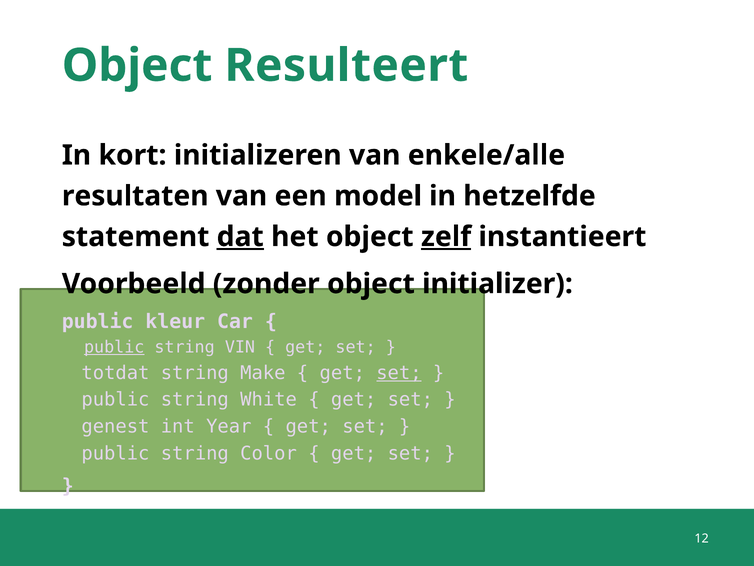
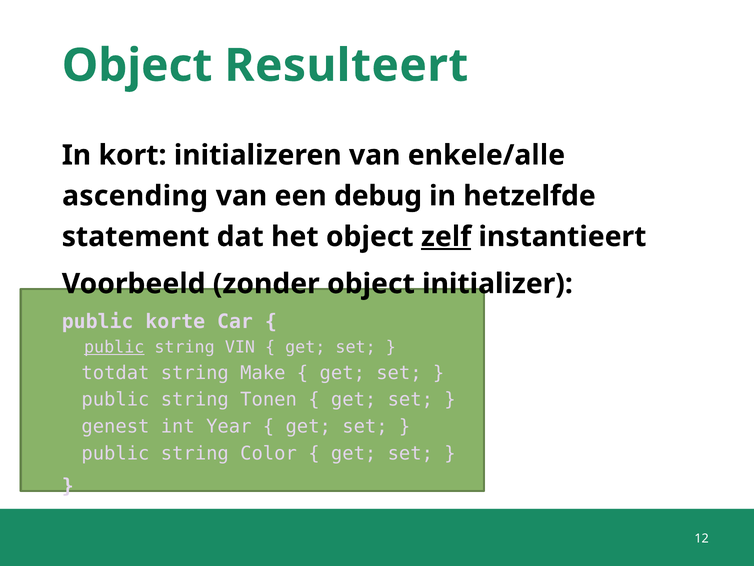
resultaten: resultaten -> ascending (135, 196)
model: model -> debug (378, 196)
dat underline: present -> none (240, 237)
kleur: kleur -> korte (175, 321)
set underline: present -> none (399, 372)
White: White -> Tonen (269, 399)
